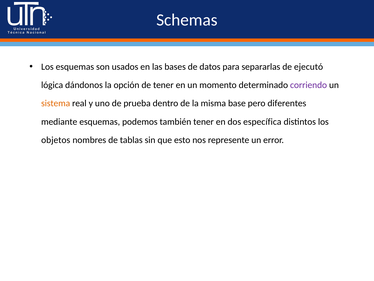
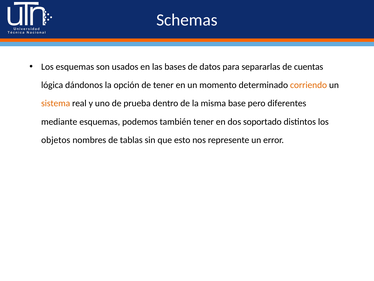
ejecutó: ejecutó -> cuentas (309, 67)
corriendo colour: purple -> orange (309, 85)
específica: específica -> soportado (262, 121)
